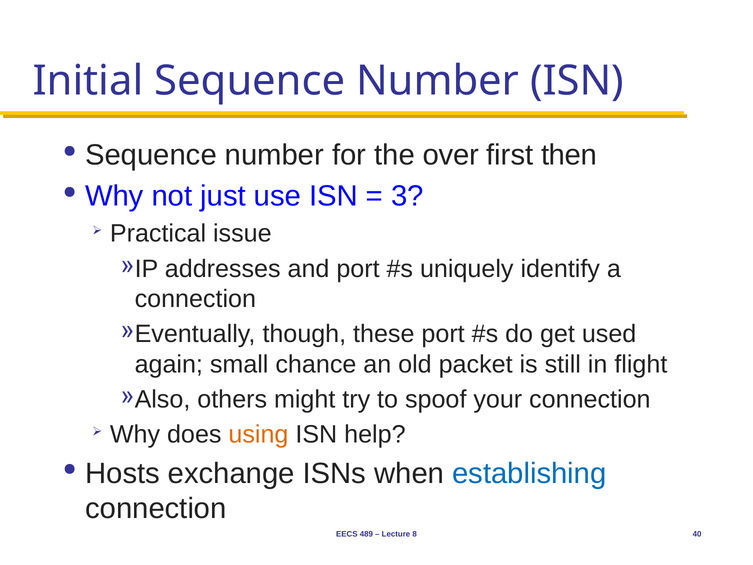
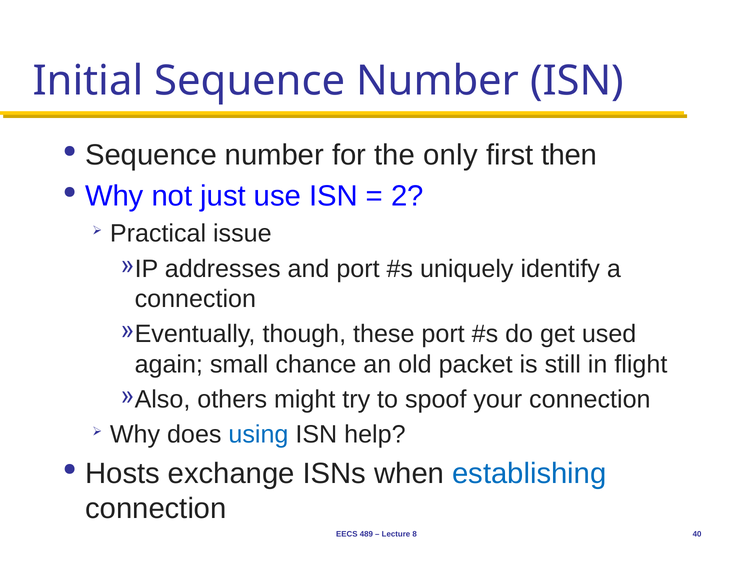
over: over -> only (450, 155)
3: 3 -> 2 (407, 196)
using colour: orange -> blue (258, 434)
